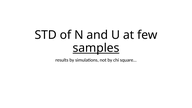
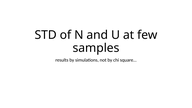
samples underline: present -> none (96, 48)
